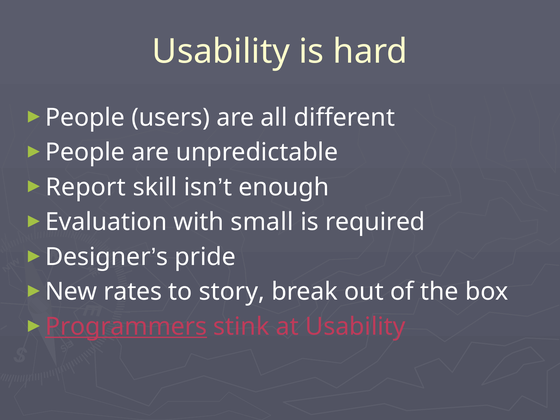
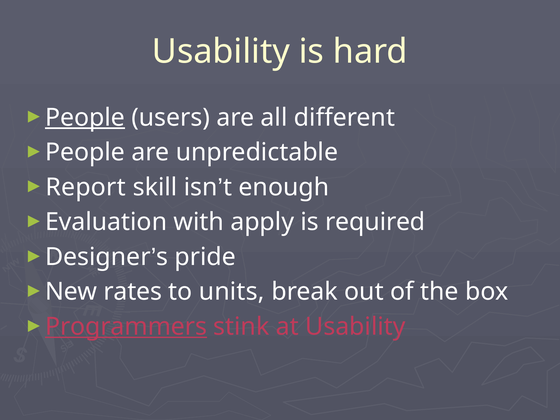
People underline: none -> present (85, 117)
small: small -> apply (262, 222)
story: story -> units (232, 292)
